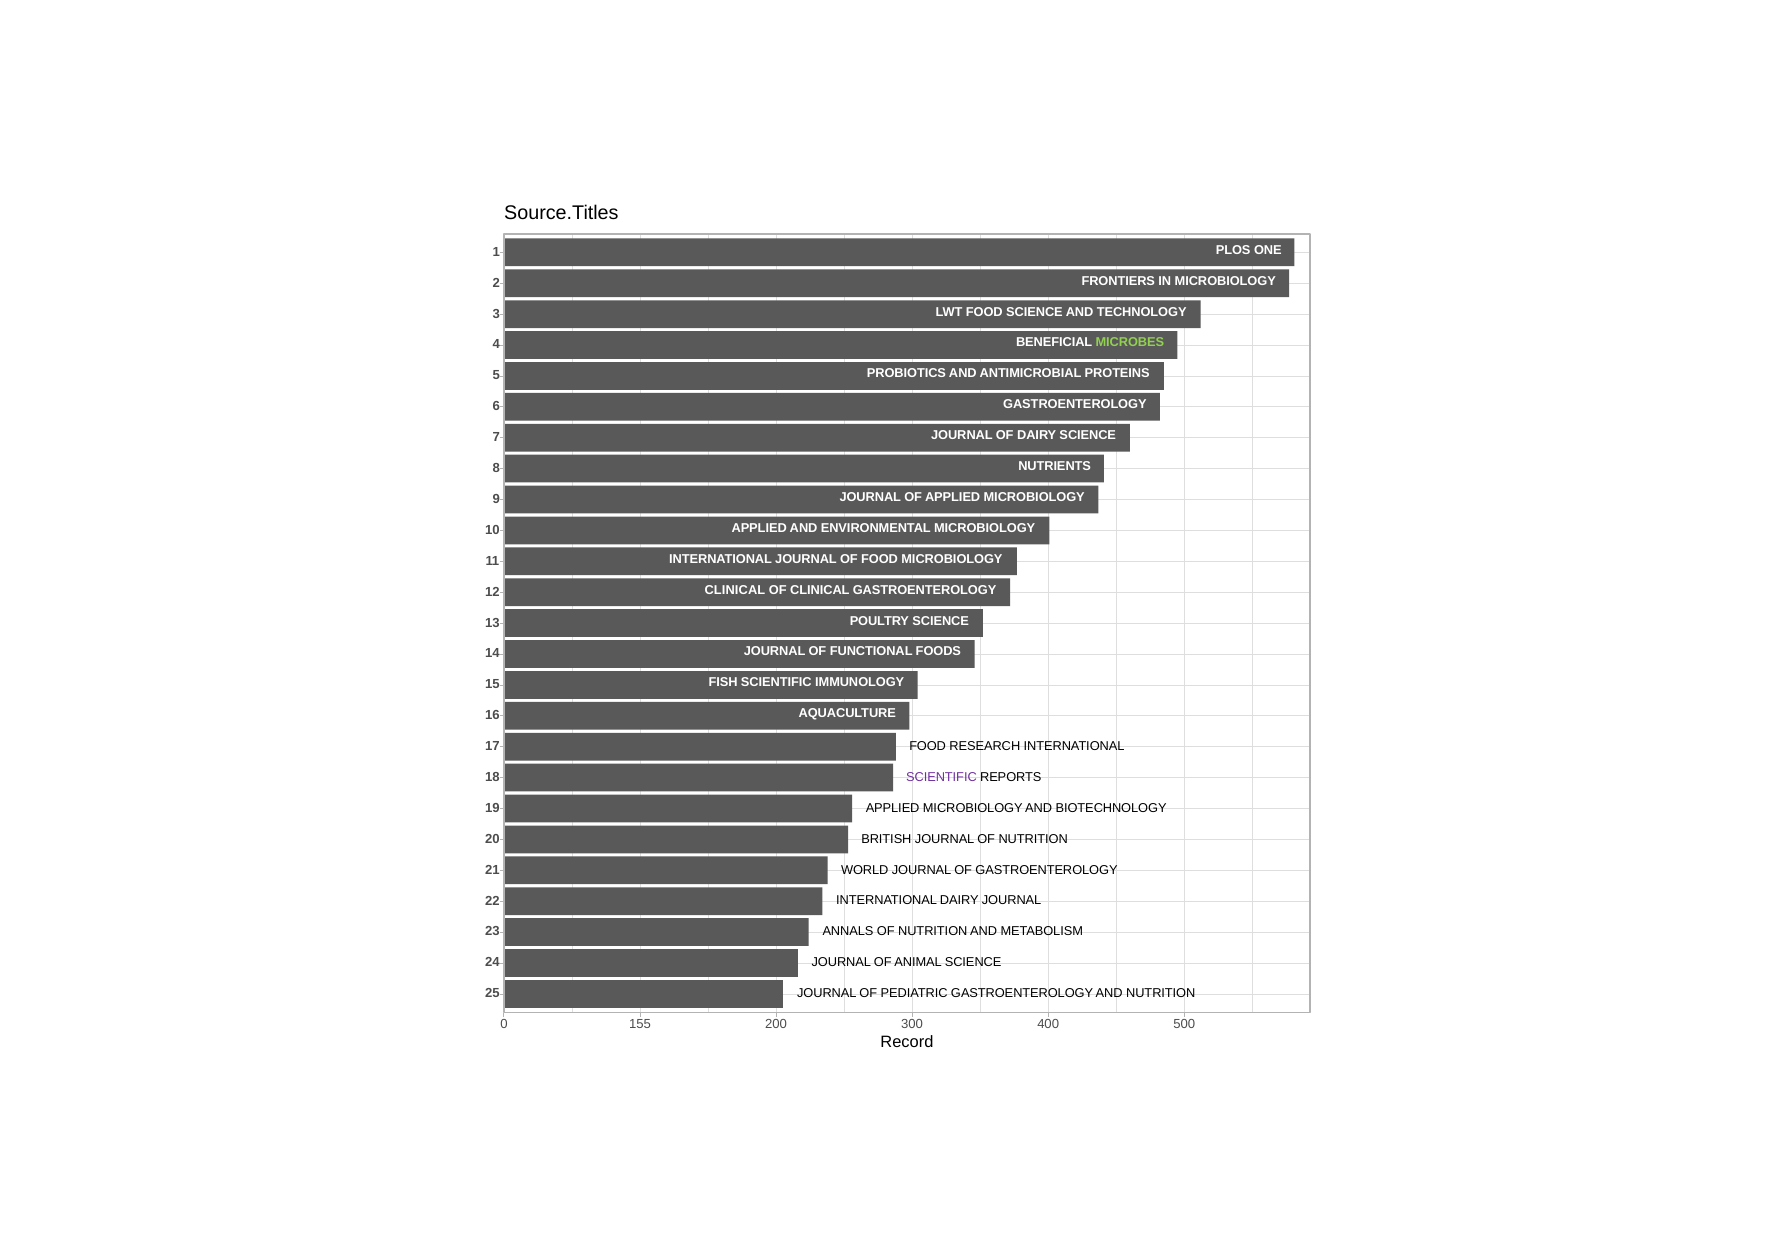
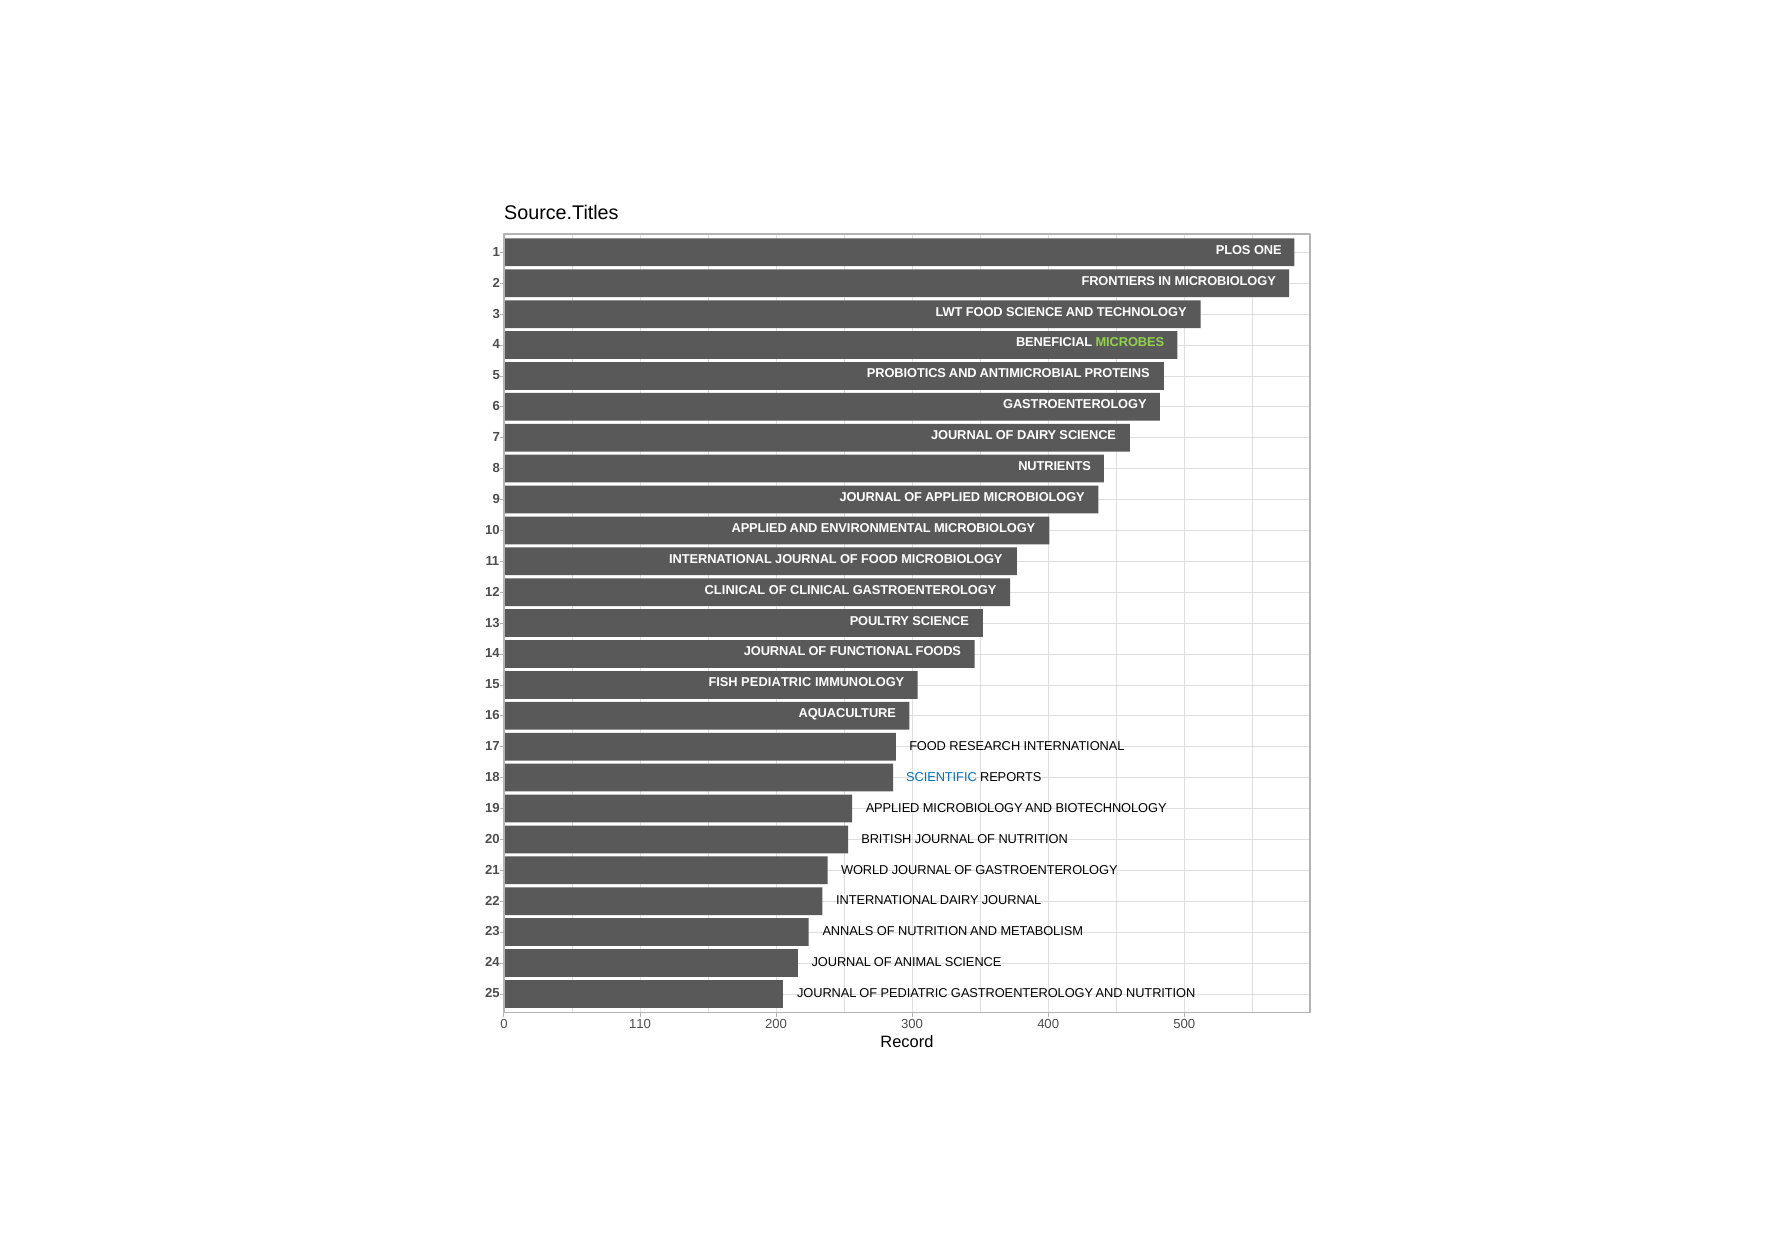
FISH SCIENTIFIC: SCIENTIFIC -> PEDIATRIC (776, 683)
SCIENTIFIC colour: purple -> blue (941, 777)
155: 155 -> 110 (640, 1024)
